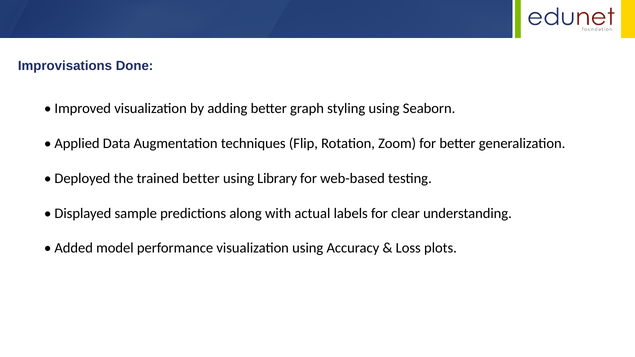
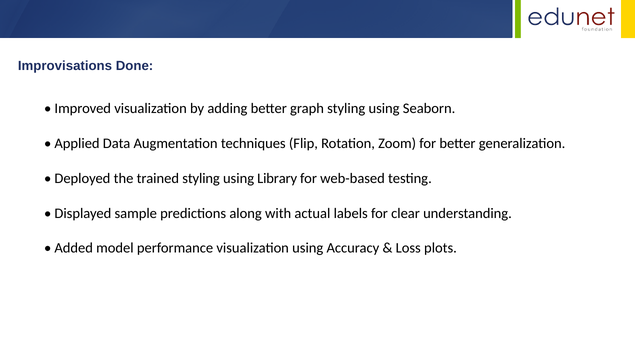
trained better: better -> styling (201, 178)
